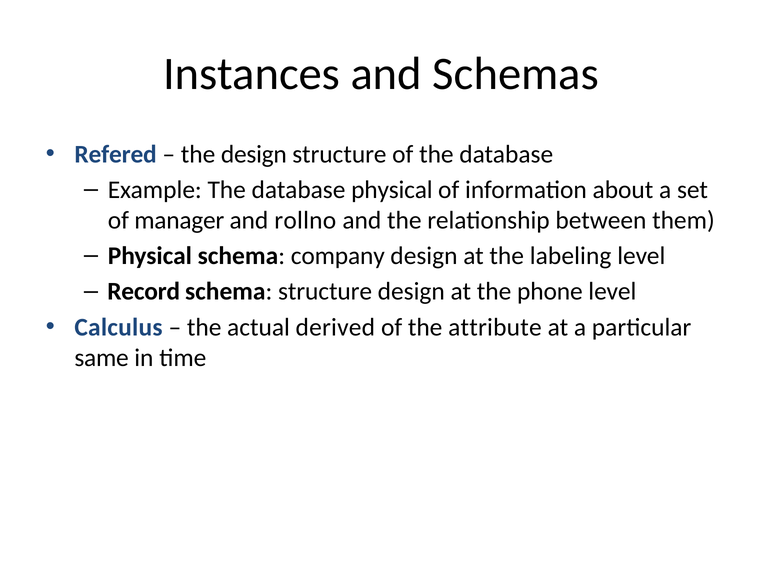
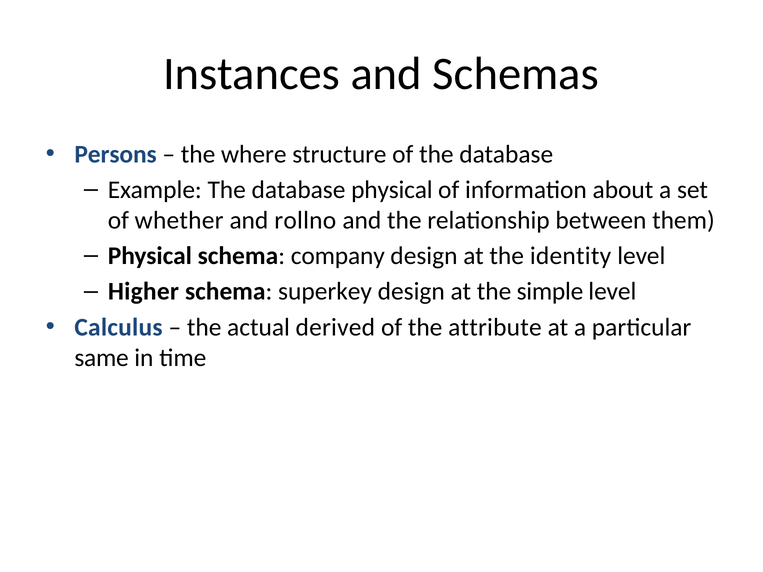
Refered: Refered -> Persons (116, 154)
the design: design -> where (254, 154)
manager: manager -> whether (179, 221)
labeling: labeling -> identity (571, 256)
Record: Record -> Higher (143, 292)
schema structure: structure -> superkey (325, 292)
phone: phone -> simple (550, 292)
